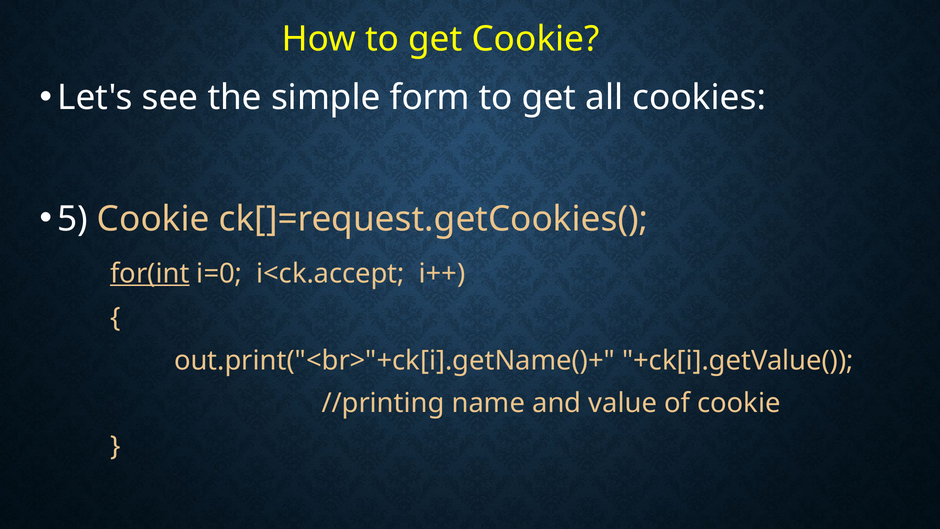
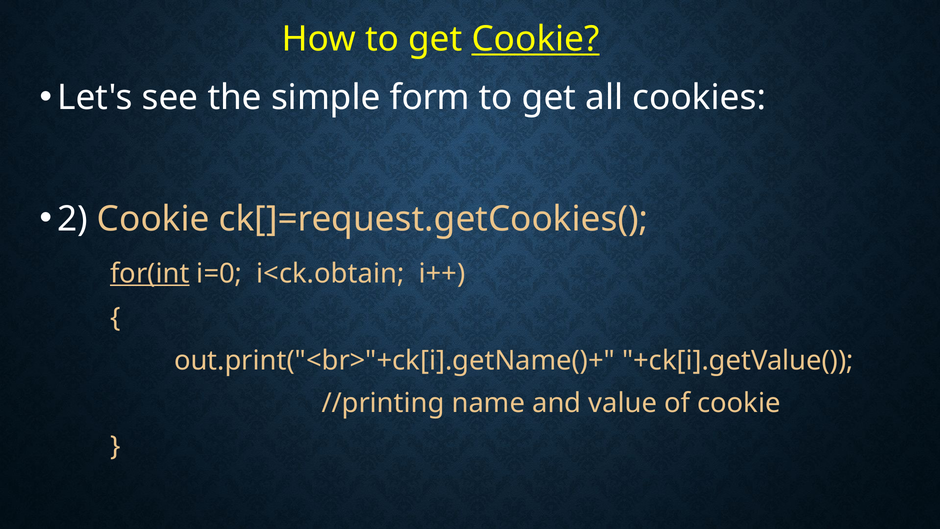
Cookie underline: none -> present (536, 39)
5: 5 -> 2 (72, 219)
i<ck.accept: i<ck.accept -> i<ck.obtain (330, 273)
